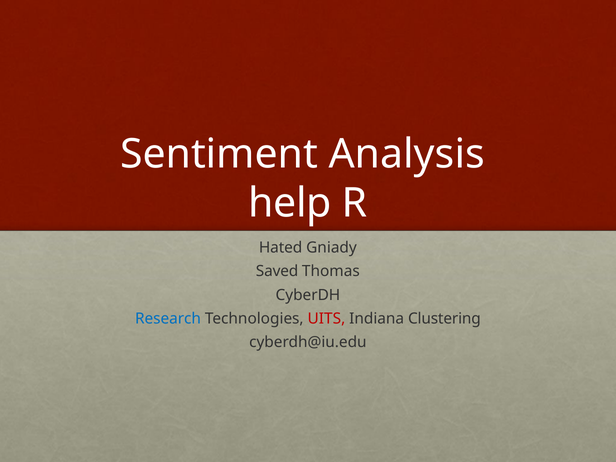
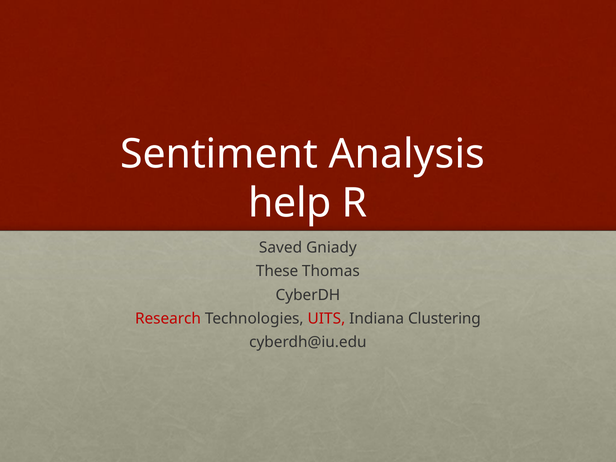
Hated: Hated -> Saved (281, 248)
Saved: Saved -> These (277, 271)
Research colour: blue -> red (168, 319)
